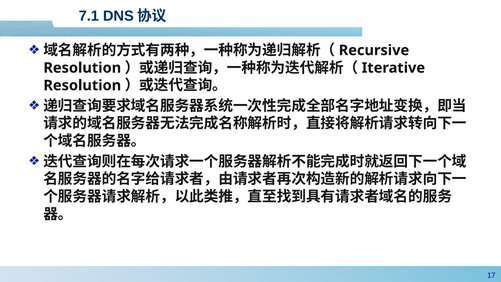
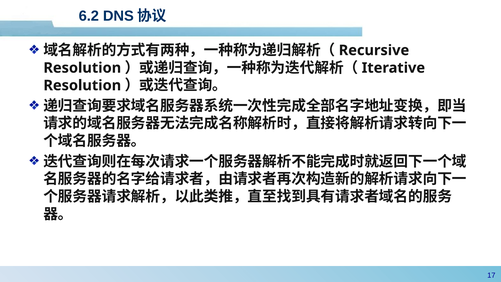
7.1: 7.1 -> 6.2 (89, 16)
